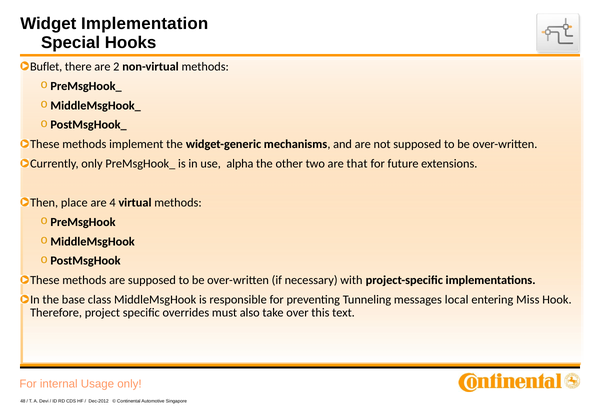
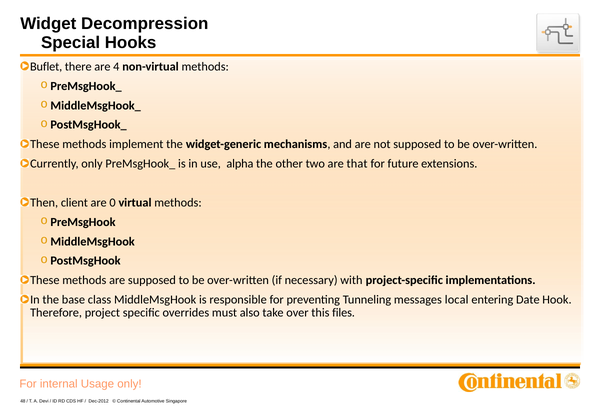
Implementation: Implementation -> Decompression (145, 24)
2: 2 -> 4 (116, 67)
place: place -> client (74, 203)
4: 4 -> 0 (113, 203)
Miss: Miss -> Date (528, 300)
text: text -> files (344, 313)
